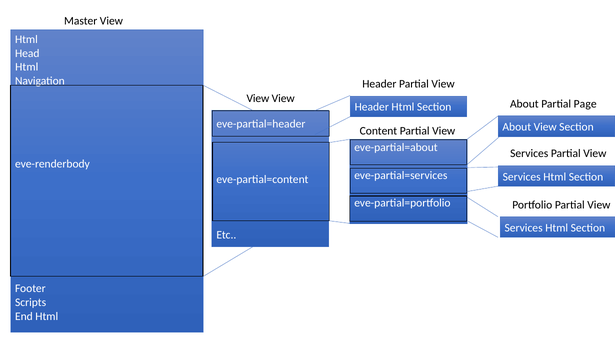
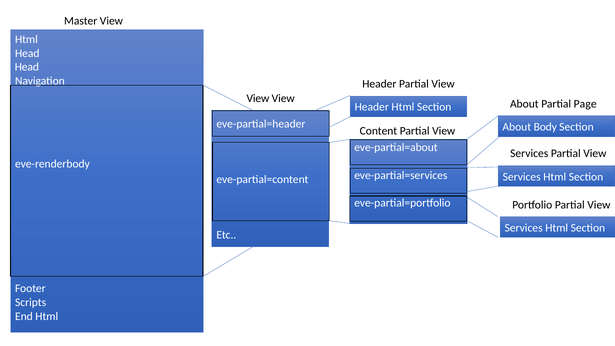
Html: Html -> Head (27, 67)
About View: View -> Body (545, 127)
